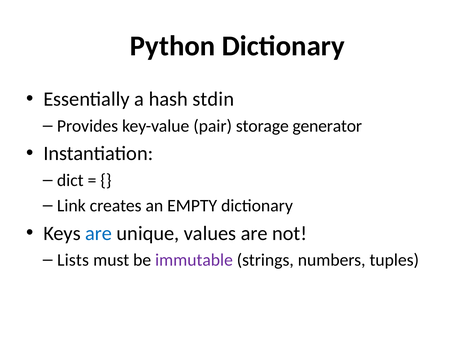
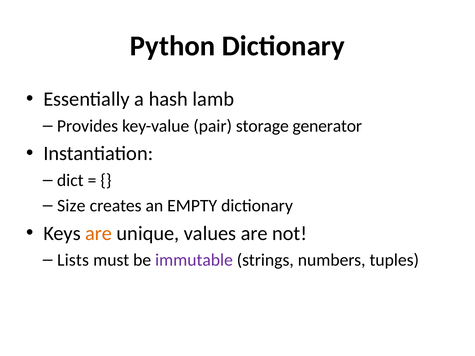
stdin: stdin -> lamb (213, 99)
Link: Link -> Size (71, 206)
are colour: blue -> orange (99, 233)
